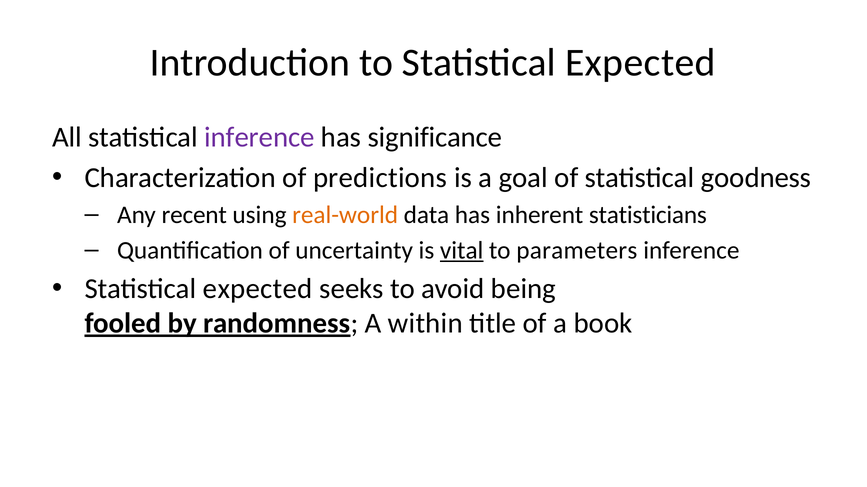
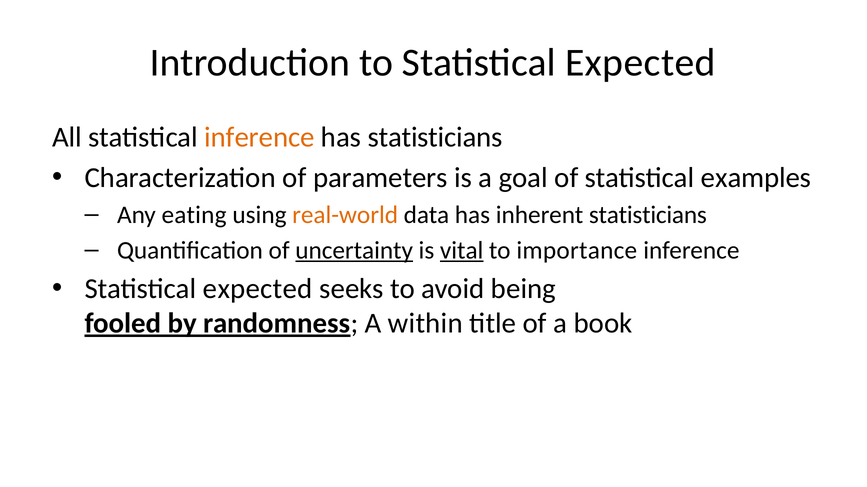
inference colour: purple -> orange (259, 138)
has significance: significance -> statisticians (435, 138)
predictions: predictions -> parameters (380, 178)
goodness: goodness -> examples (756, 178)
recent: recent -> eating (194, 215)
uncertainty underline: none -> present (354, 251)
parameters: parameters -> importance (577, 251)
